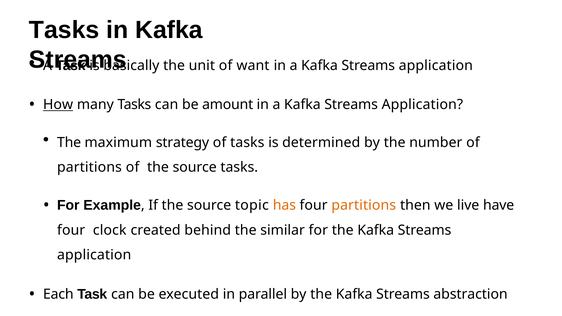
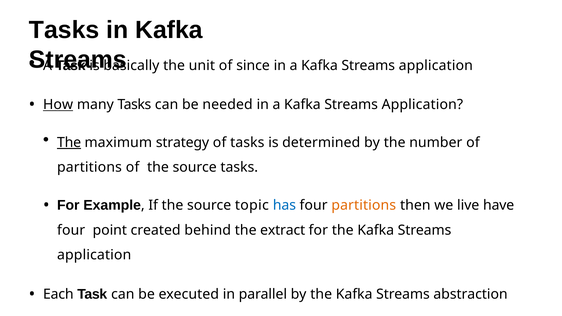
want: want -> since (253, 65)
amount: amount -> needed (228, 105)
The underline: none -> present (69, 142)
has colour: orange -> blue (284, 205)
clock: clock -> point (110, 230)
similar: similar -> extract (283, 230)
